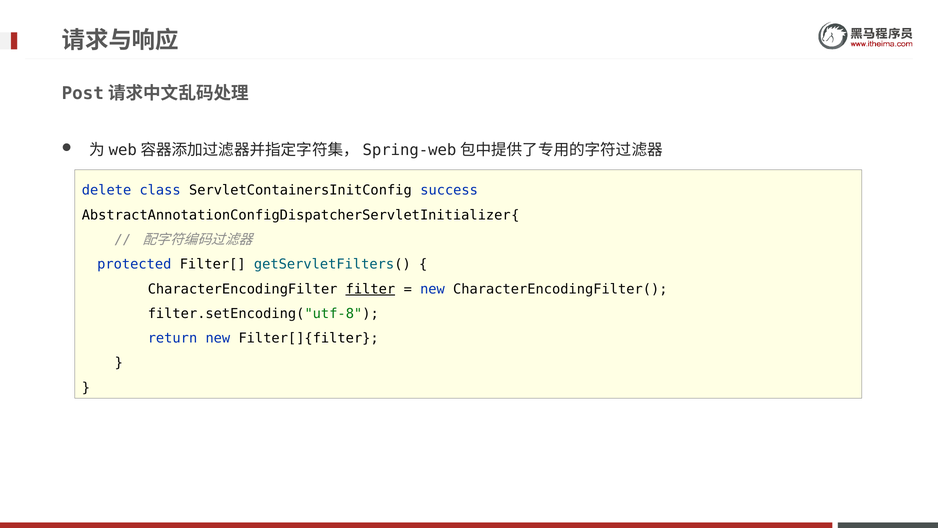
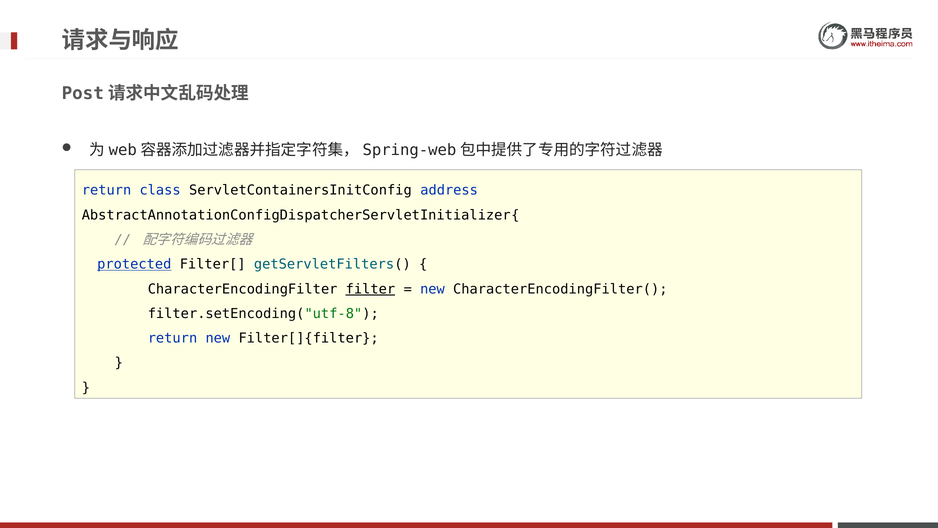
delete: delete -> return (107, 190)
success: success -> address (449, 190)
protected underline: none -> present (134, 264)
